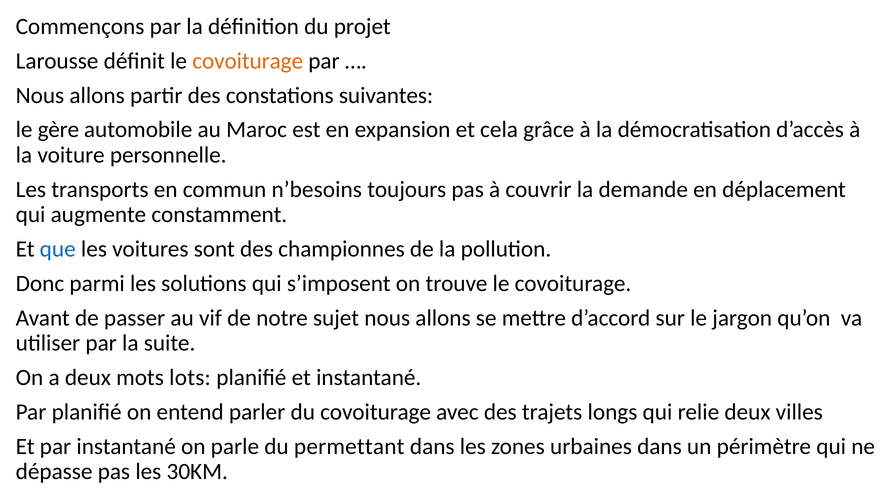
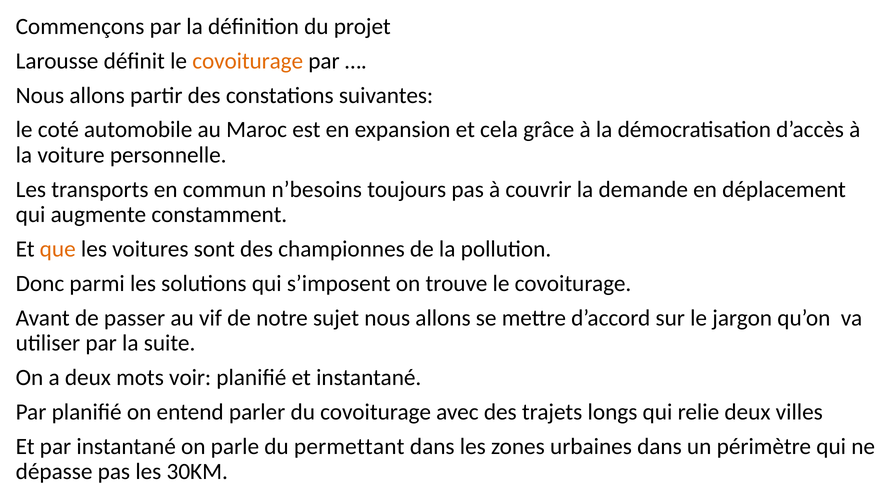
gère: gère -> coté (58, 130)
que colour: blue -> orange (58, 249)
lots: lots -> voir (190, 377)
